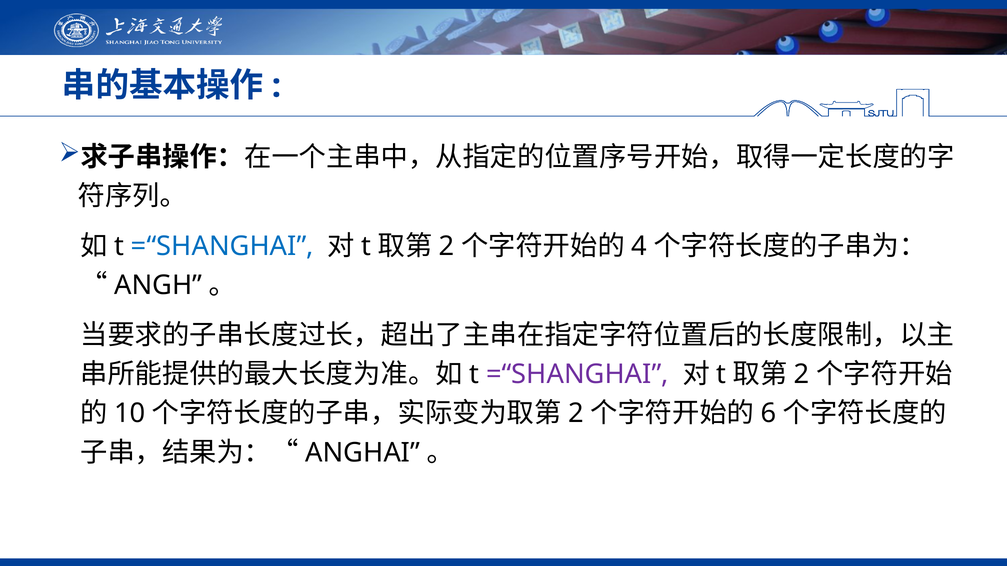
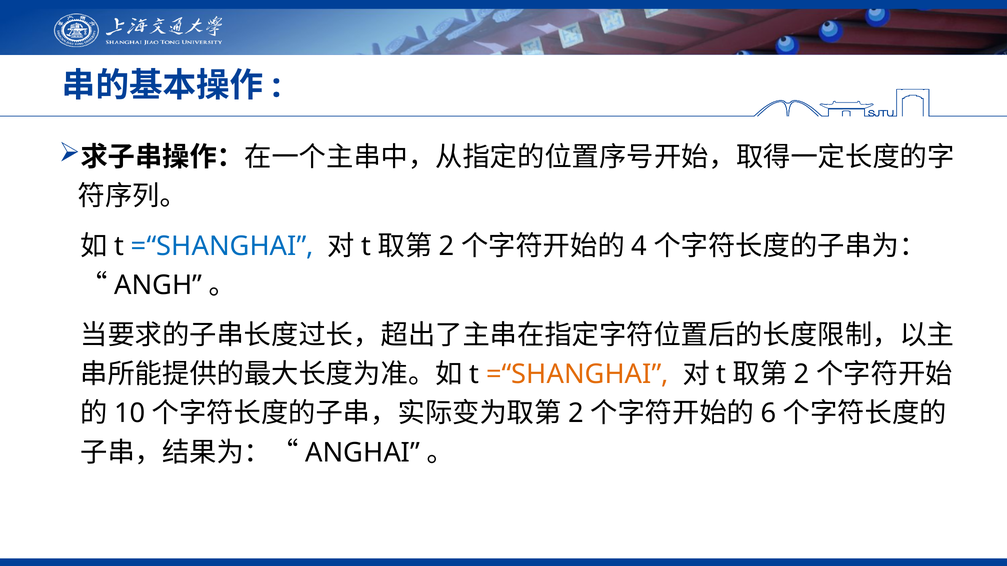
=“SHANGHAI colour: purple -> orange (577, 375)
